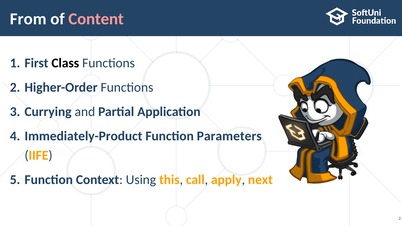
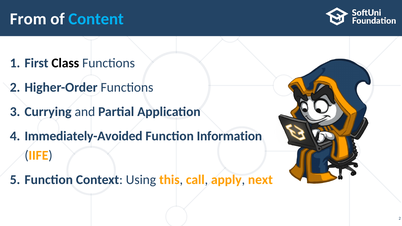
Content colour: pink -> light blue (96, 19)
Immediately-Product: Immediately-Product -> Immediately-Avoided (84, 136)
Parameters: Parameters -> Information (229, 136)
